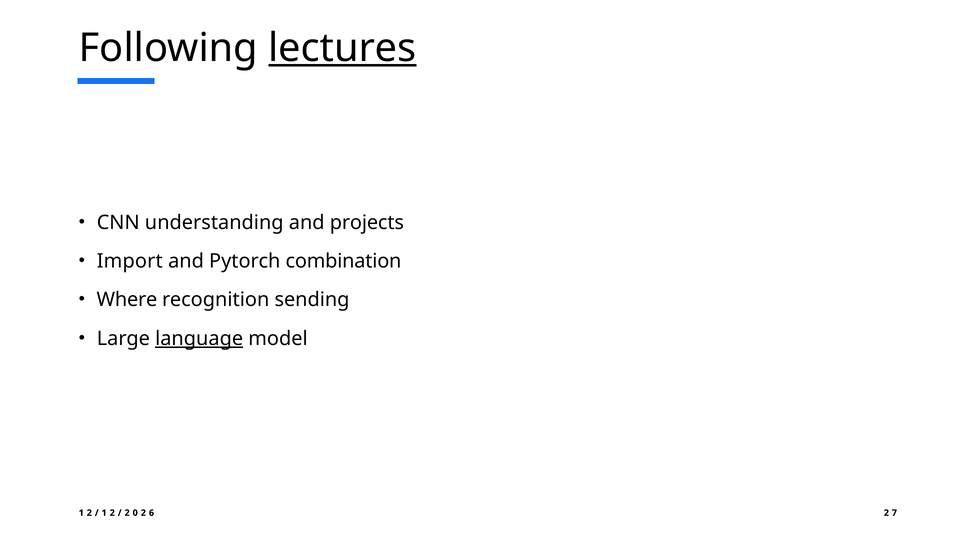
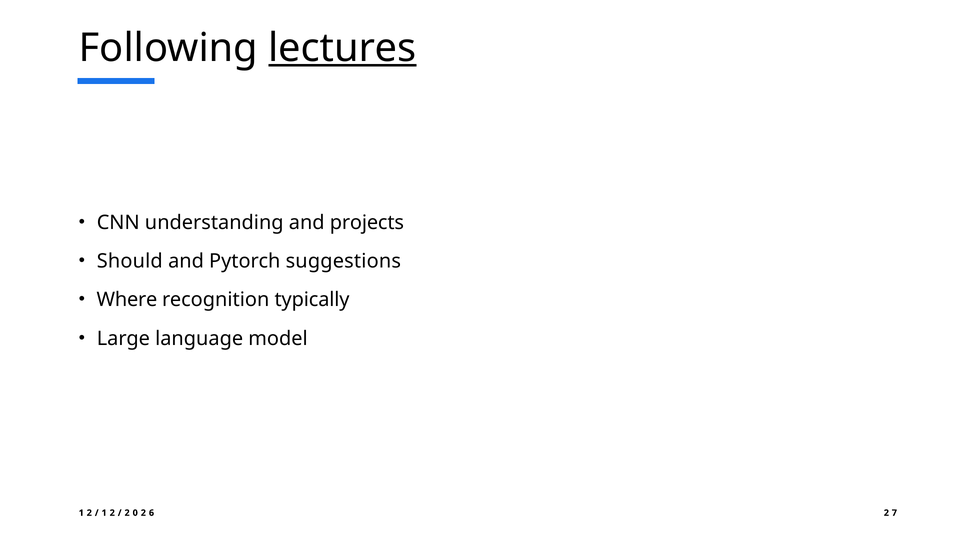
Import: Import -> Should (130, 261)
combination: combination -> suggestions (343, 261)
sending: sending -> typically (312, 300)
language underline: present -> none (199, 338)
